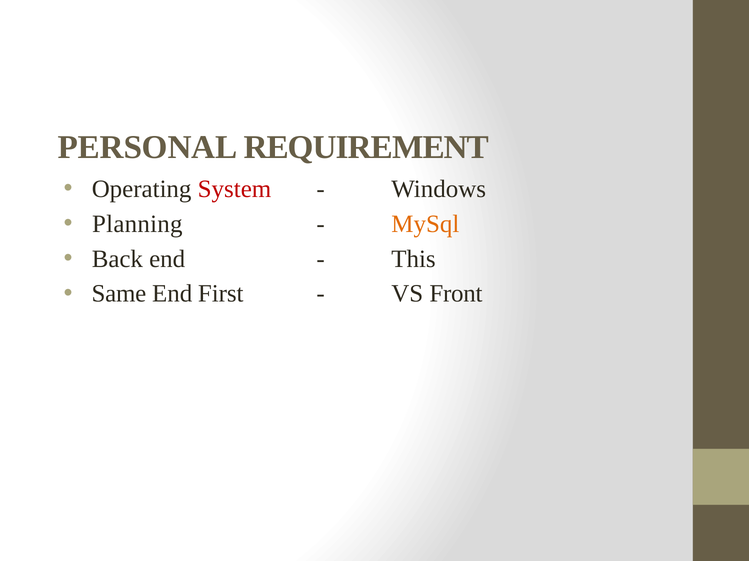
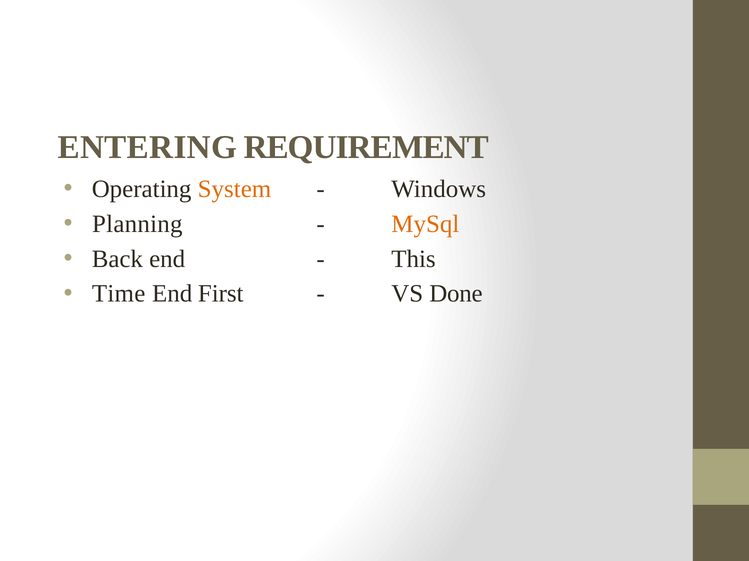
PERSONAL: PERSONAL -> ENTERING (147, 147)
System colour: red -> orange (234, 189)
Same: Same -> Time (119, 294)
Front: Front -> Done (456, 294)
